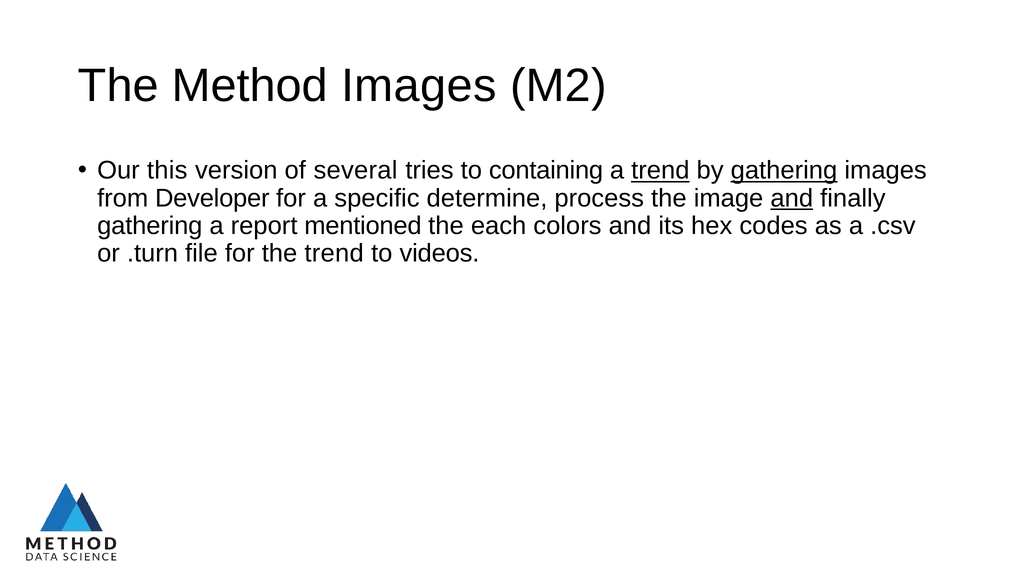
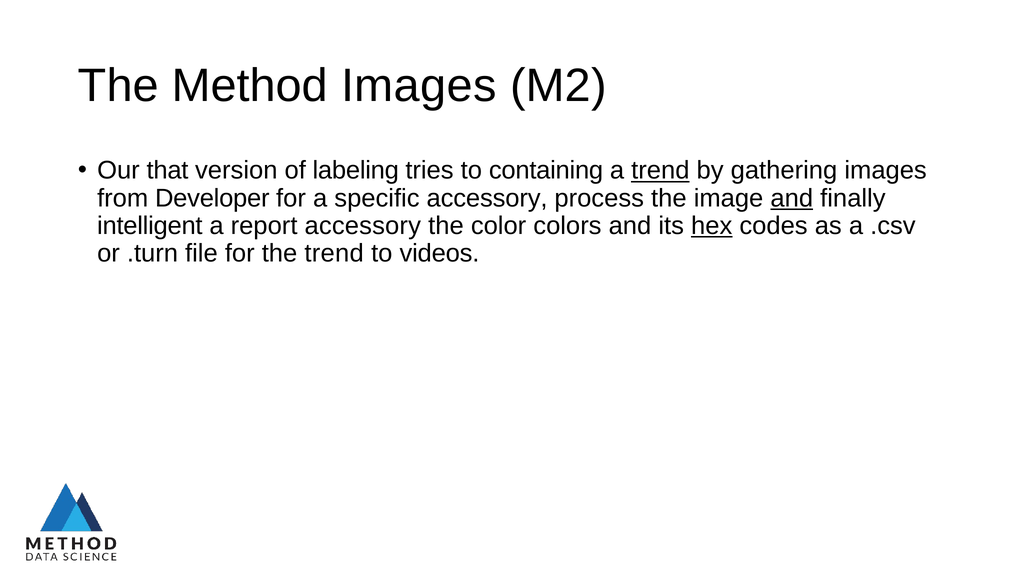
this: this -> that (168, 171)
several: several -> labeling (356, 171)
gathering underline: present -> none (784, 171)
specific determine: determine -> accessory (487, 198)
gathering: gathering -> intelligent (150, 226)
report mentioned: mentioned -> accessory (363, 226)
each: each -> color (499, 226)
hex underline: none -> present (712, 226)
